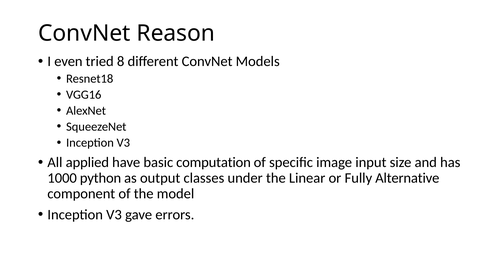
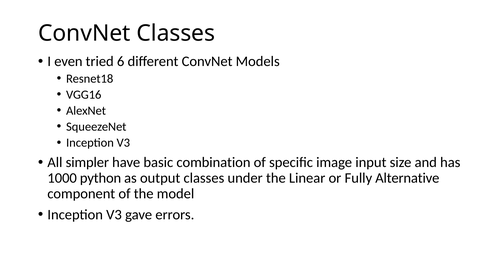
ConvNet Reason: Reason -> Classes (176, 33)
8: 8 -> 6 (121, 62)
applied: applied -> simpler (87, 163)
computation: computation -> combination (213, 163)
